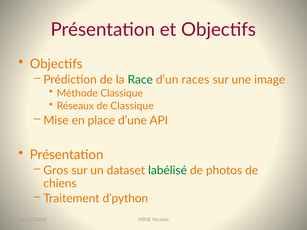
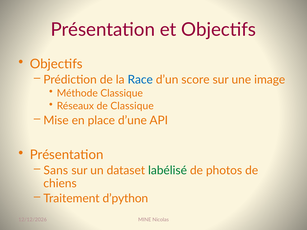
Race colour: green -> blue (140, 80)
races: races -> score (195, 80)
Gros: Gros -> Sans (56, 171)
